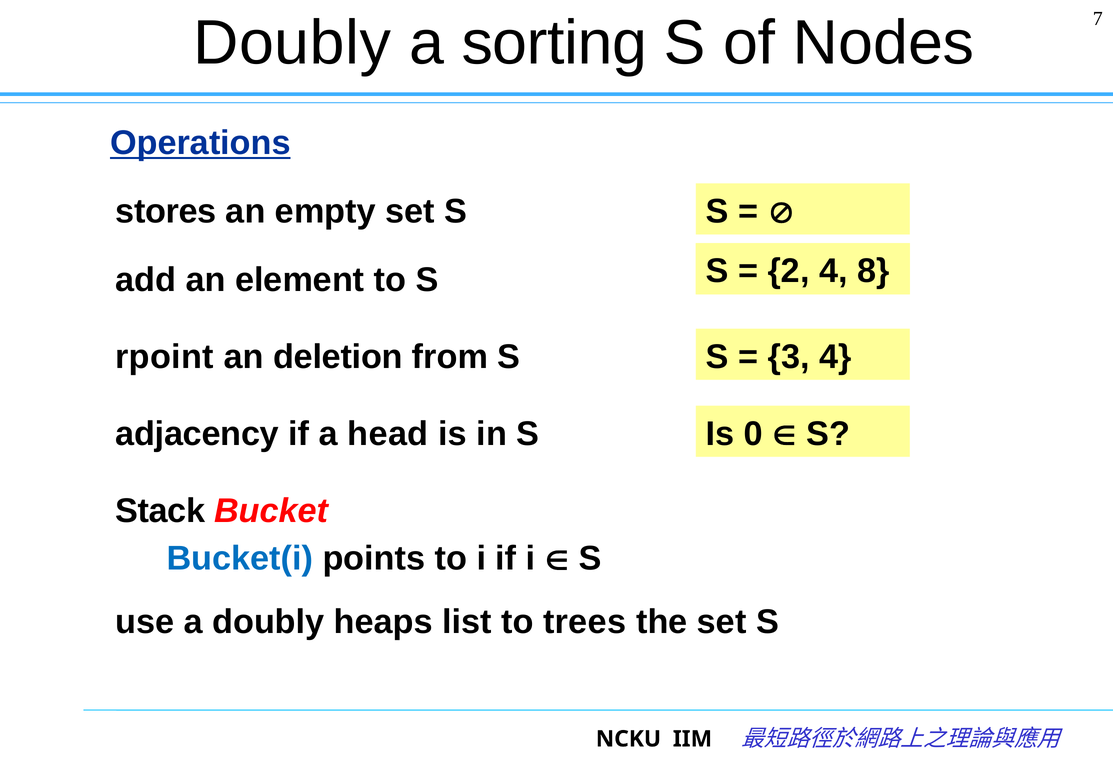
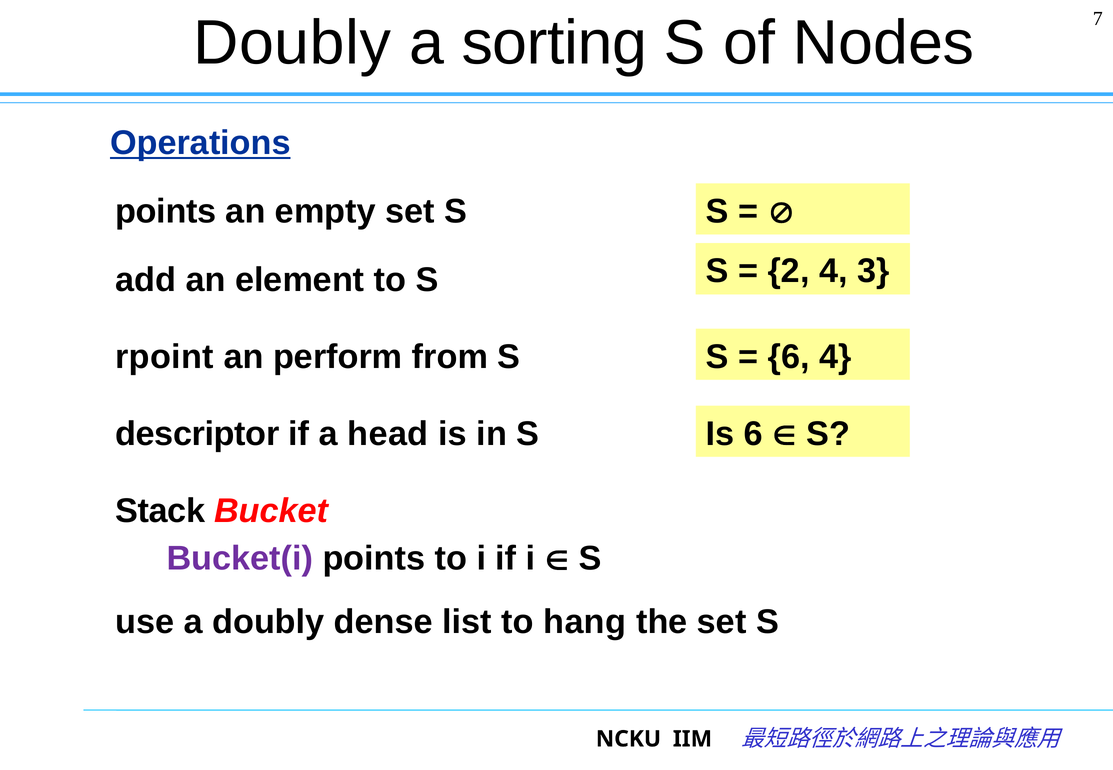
stores: stores -> points (166, 211)
8: 8 -> 3 (873, 271)
deletion: deletion -> perform (338, 357)
3: 3 -> 6 (789, 357)
adjacency: adjacency -> descriptor (197, 434)
Is 0: 0 -> 6 (753, 434)
Bucket(i colour: blue -> purple (240, 559)
heaps: heaps -> dense (383, 622)
trees: trees -> hang (585, 622)
